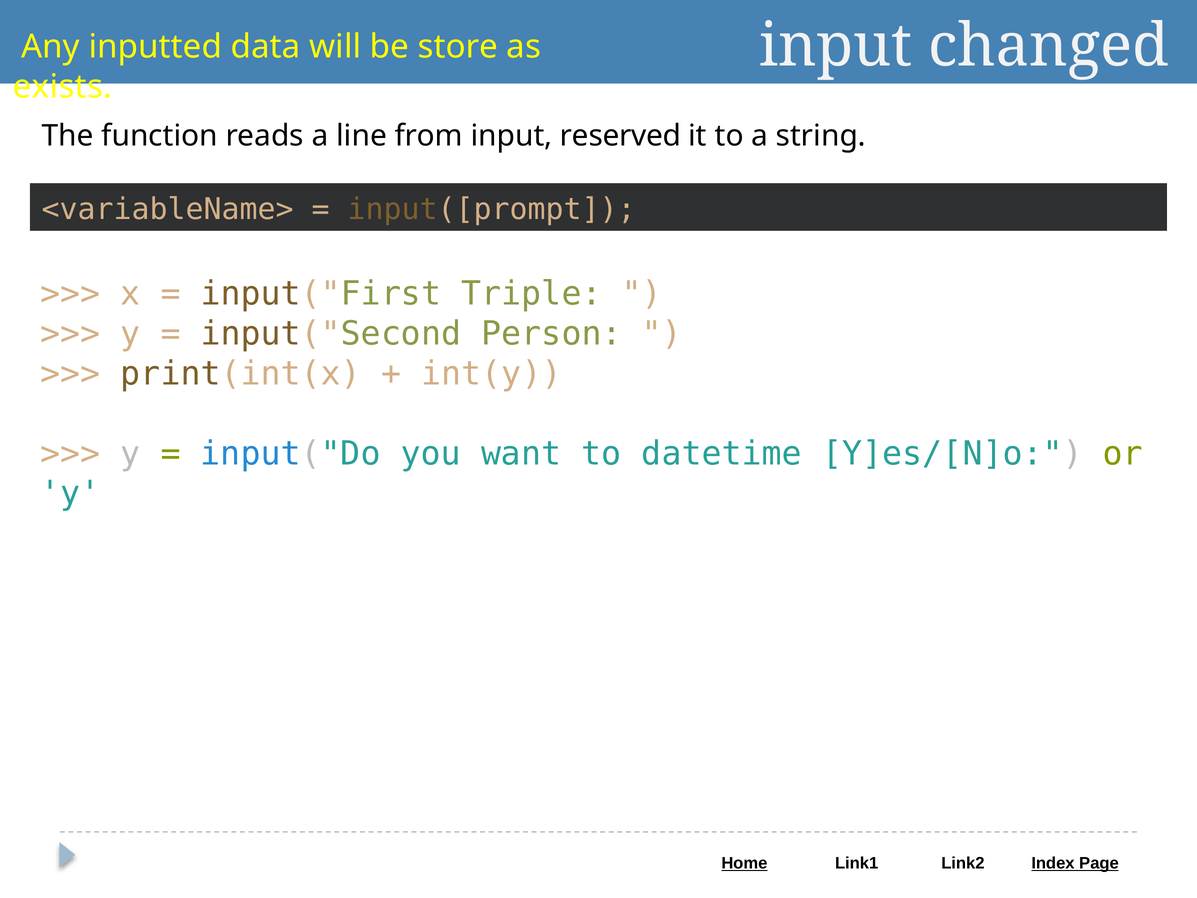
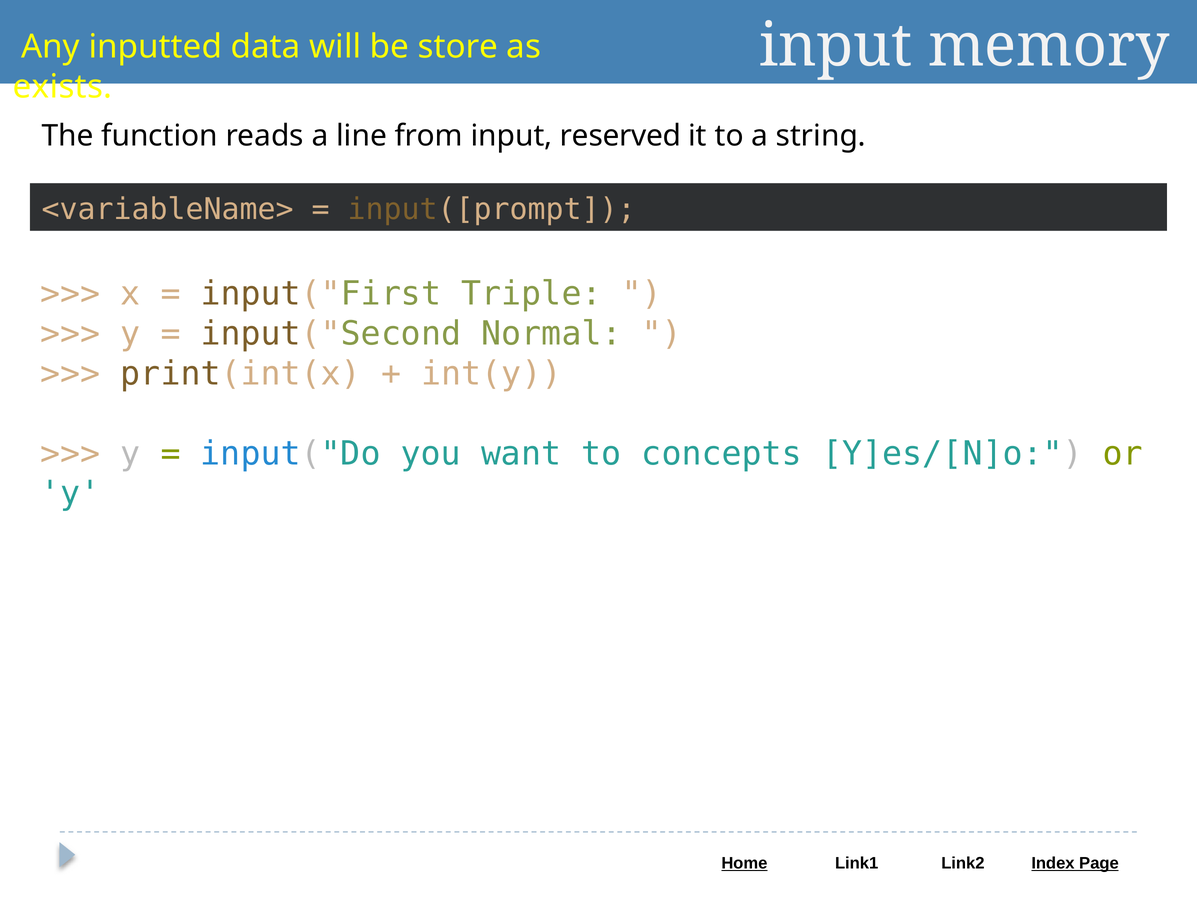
changed: changed -> memory (1049, 46)
Person: Person -> Normal (551, 334)
datetime: datetime -> concepts (722, 453)
